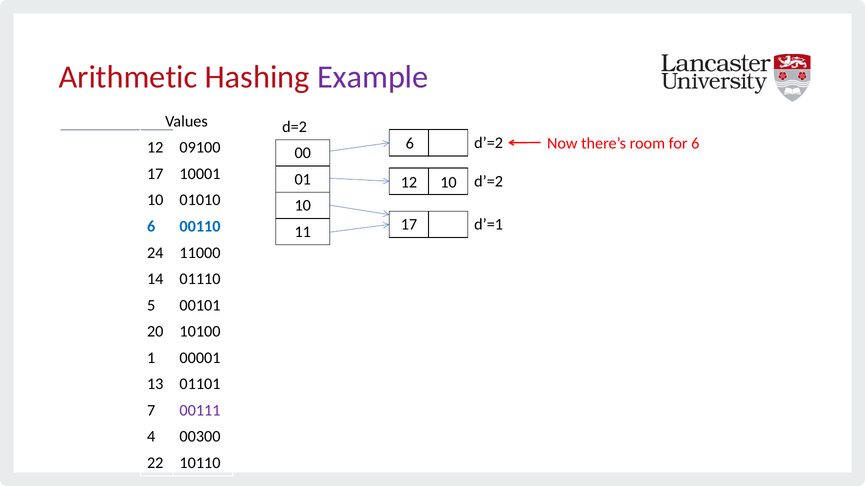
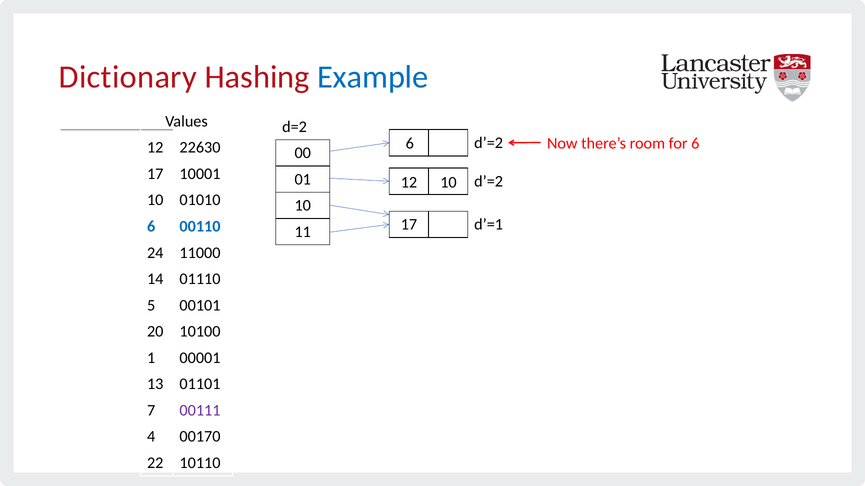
Arithmetic: Arithmetic -> Dictionary (128, 77)
Example colour: purple -> blue (373, 77)
09100: 09100 -> 22630 (200, 148)
00300: 00300 -> 00170 (200, 437)
